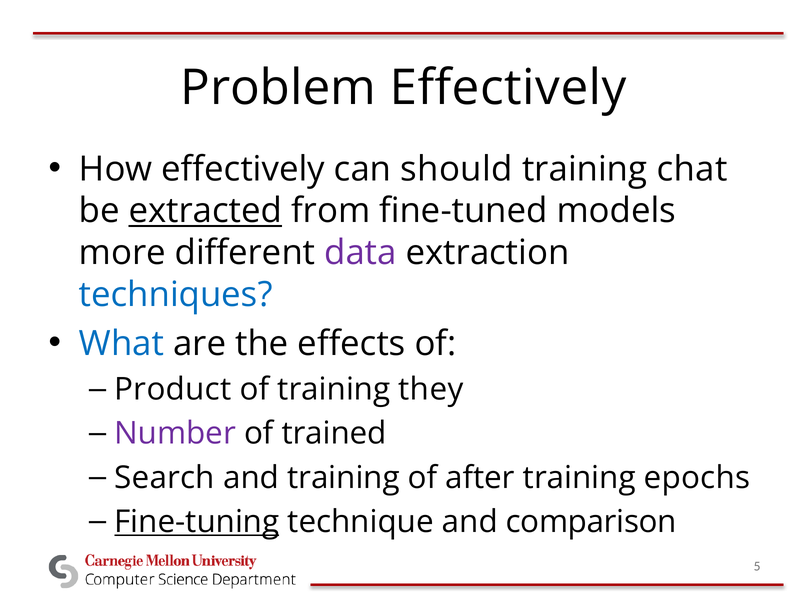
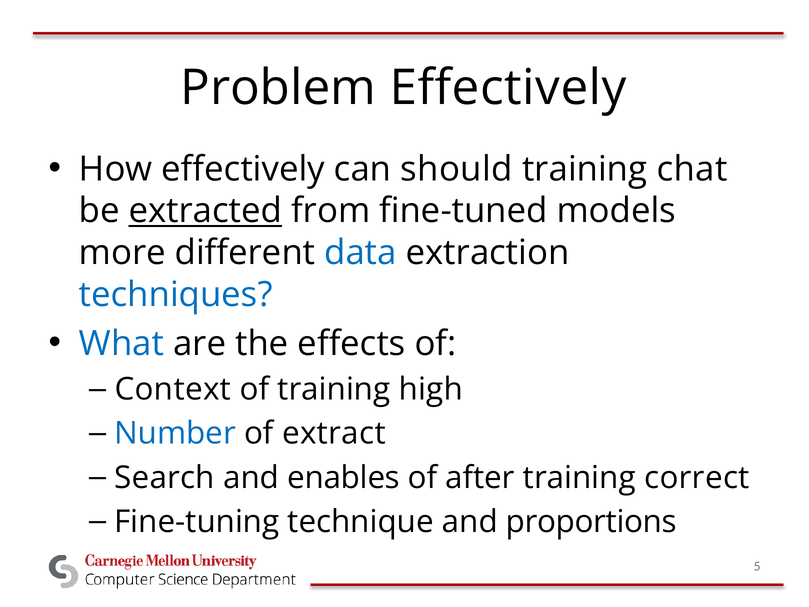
data colour: purple -> blue (360, 253)
Product: Product -> Context (173, 389)
they: they -> high (431, 389)
Number colour: purple -> blue (175, 433)
trained: trained -> extract (334, 433)
and training: training -> enables (344, 477)
epochs: epochs -> correct (697, 477)
Fine-tuning underline: present -> none (197, 522)
comparison: comparison -> proportions (591, 522)
